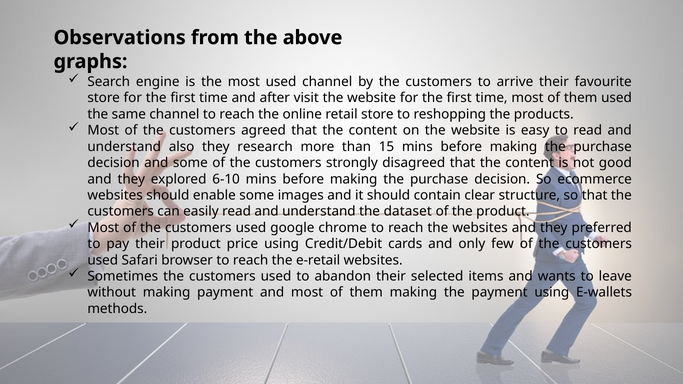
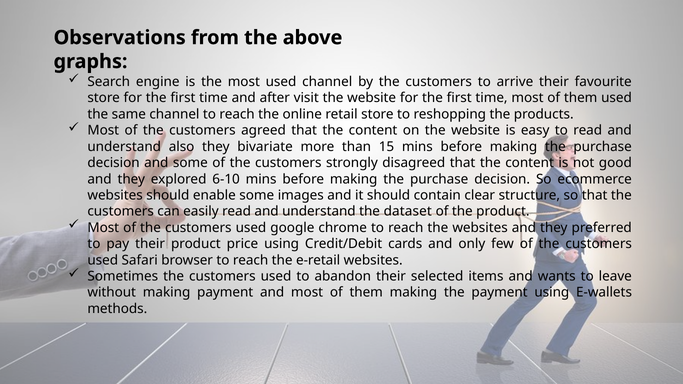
research: research -> bivariate (265, 147)
